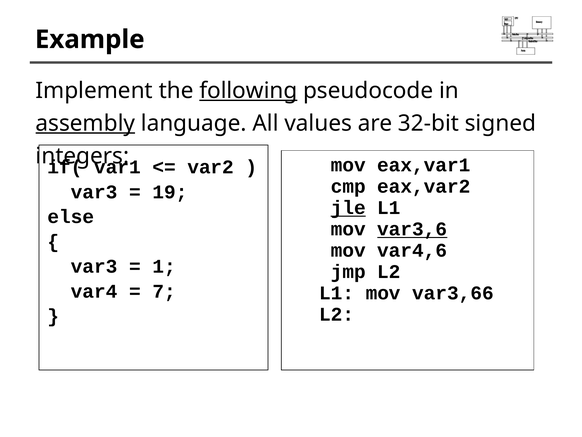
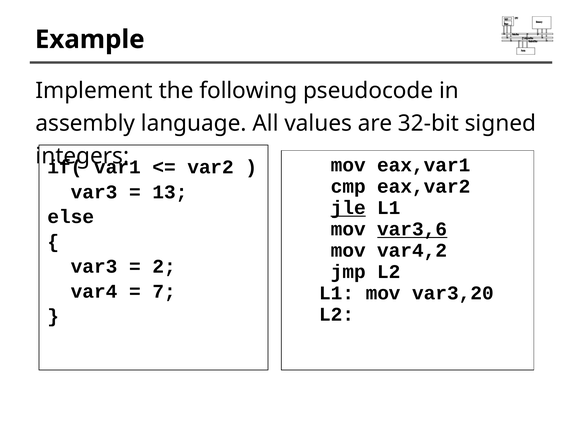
following underline: present -> none (248, 91)
assembly underline: present -> none (85, 123)
19: 19 -> 13 (170, 192)
var4,6: var4,6 -> var4,2 (412, 250)
1: 1 -> 2 (164, 266)
var3,66: var3,66 -> var3,20 (453, 293)
